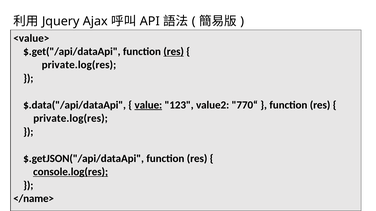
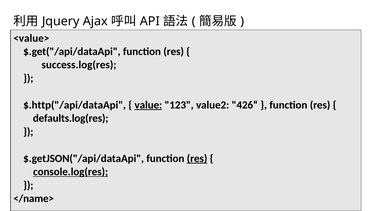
res underline: present -> none (174, 52)
private.log(res: private.log(res -> success.log(res (79, 65)
$.data("/api/dataApi: $.data("/api/dataApi -> $.http("/api/dataApi (75, 105)
770“: 770“ -> 426“ (245, 105)
private.log(res: private.log(res -> defaults.log(res (71, 119)
res underline: none -> present (197, 159)
